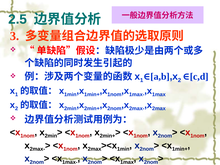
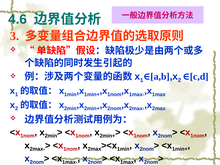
2.5: 2.5 -> 4.6 (18, 19)
